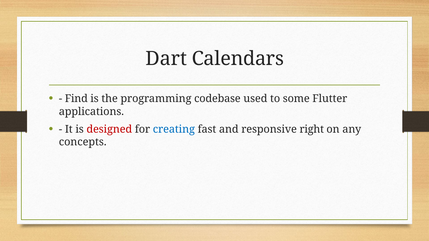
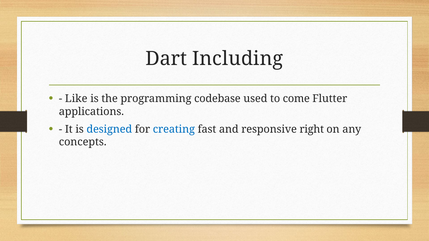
Calendars: Calendars -> Including (238, 59)
Find: Find -> Like (76, 99)
some: some -> come (296, 99)
designed colour: red -> blue (109, 129)
